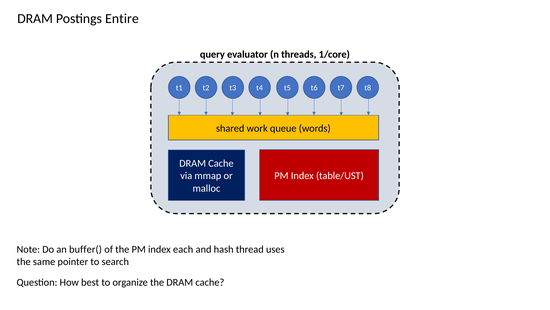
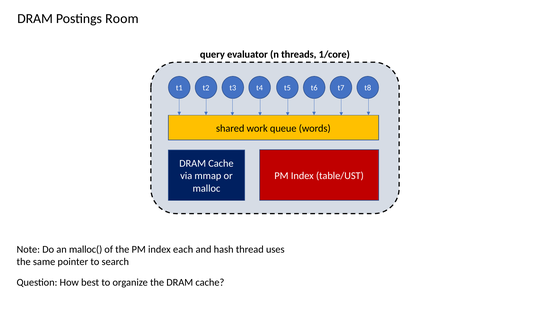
Entire: Entire -> Room (122, 18)
buffer(: buffer( -> malloc( (86, 249)
